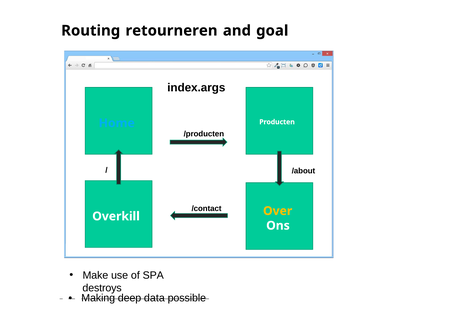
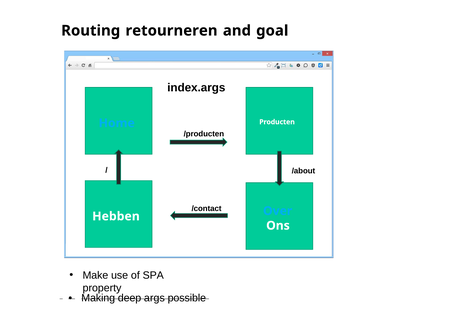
Over colour: yellow -> light blue (278, 211)
Overkill: Overkill -> Hebben (116, 216)
destroys: destroys -> property (102, 288)
data: data -> args (154, 298)
